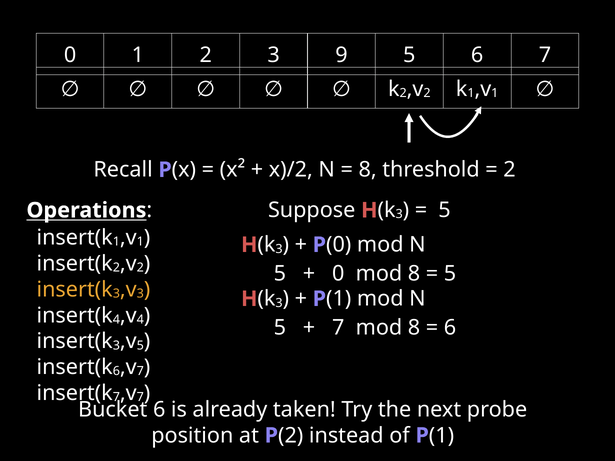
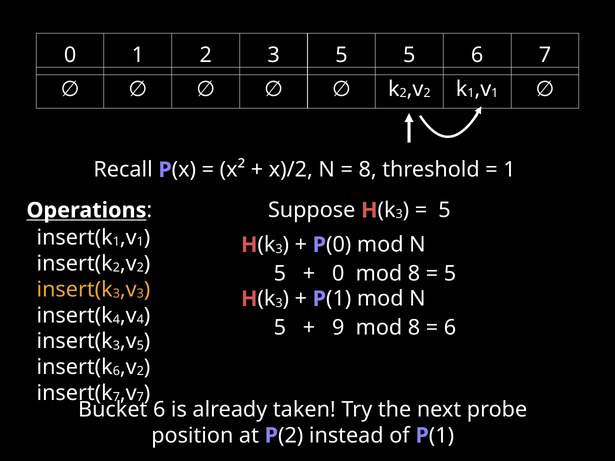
3 9: 9 -> 5 (341, 55)
2: 2 -> 1 (510, 170)
7: 7 -> 9 (338, 328)
7: 7 -> 2 (140, 372)
